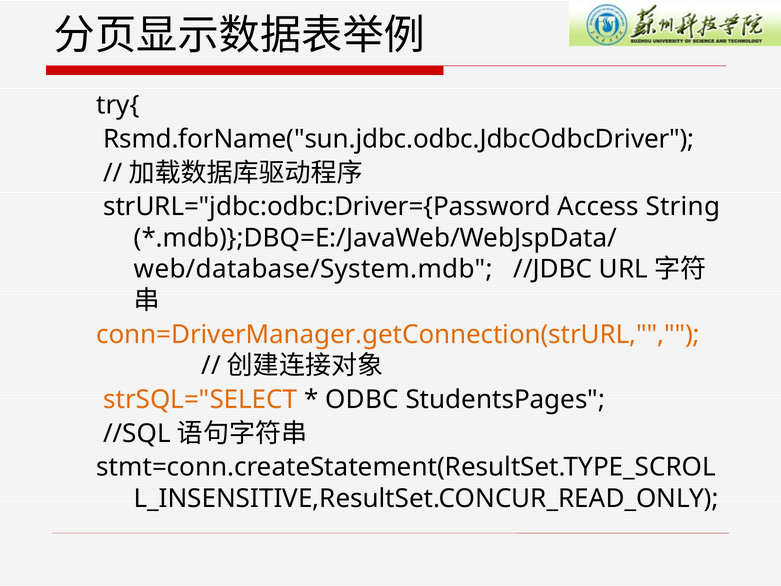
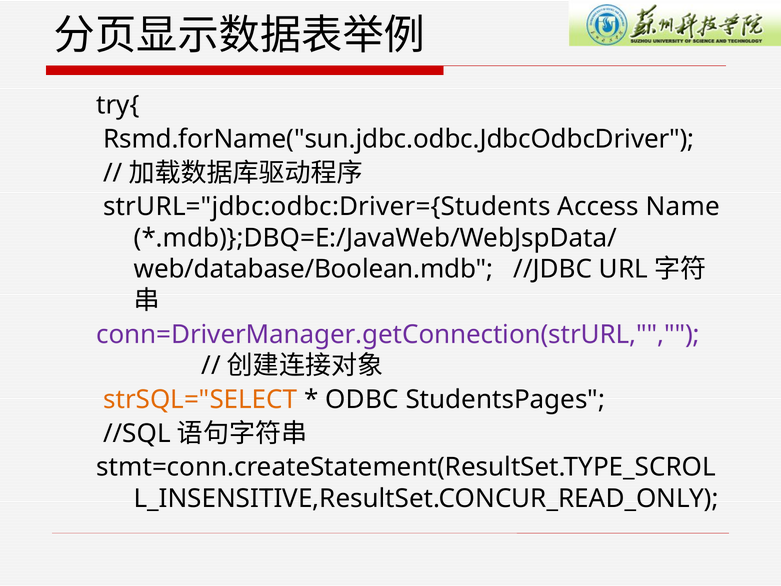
strURL="jdbc:odbc:Driver={Password: strURL="jdbc:odbc:Driver={Password -> strURL="jdbc:odbc:Driver={Students (327, 207)
String: String -> Name (683, 207)
web/database/System.mdb: web/database/System.mdb -> web/database/Boolean.mdb (314, 269)
conn=DriverManager.getConnection(strURL colour: orange -> purple (398, 334)
